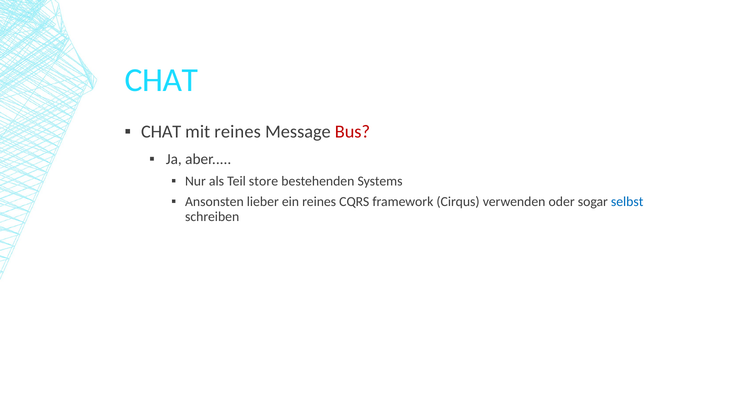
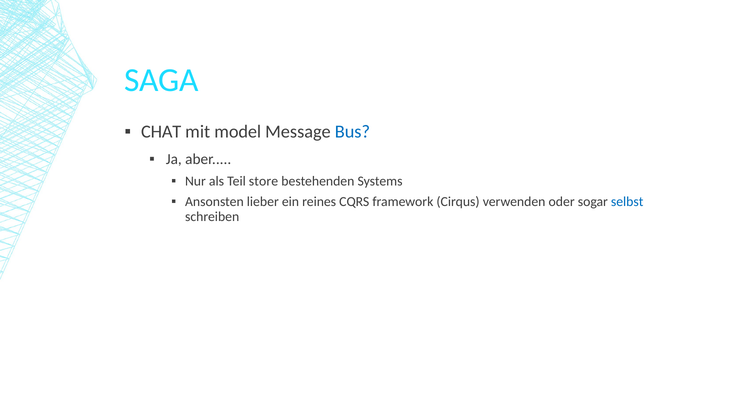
CHAT: CHAT -> SAGA (161, 80)
mit reines: reines -> model (238, 132)
Bus colour: red -> blue (352, 132)
